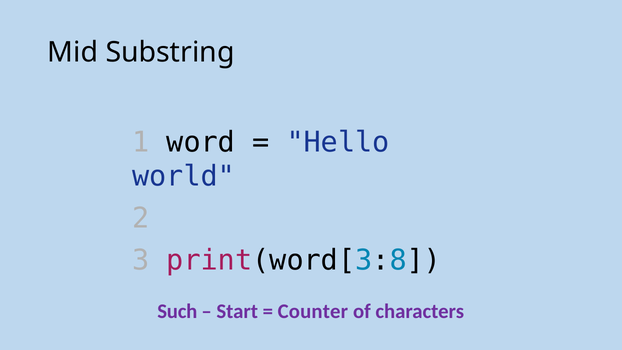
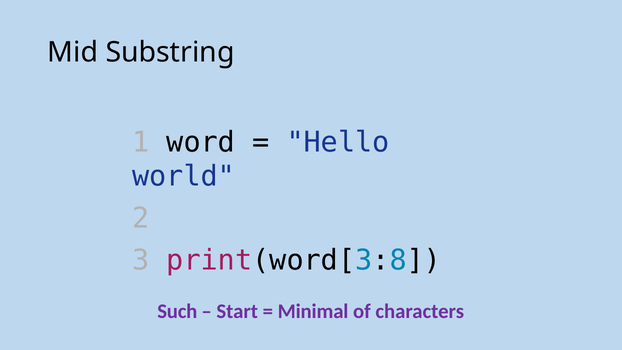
Counter: Counter -> Minimal (313, 311)
